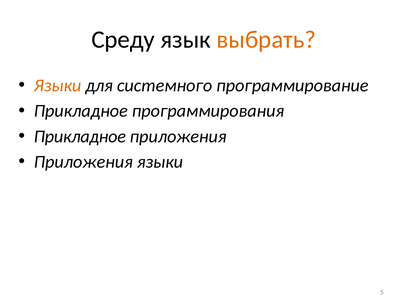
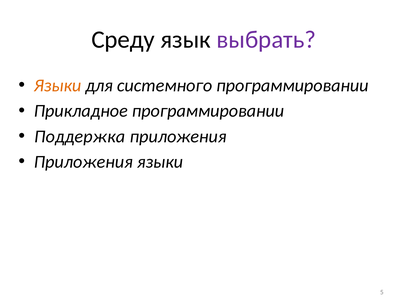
выбрать colour: orange -> purple (266, 39)
системного программирование: программирование -> программировании (292, 86)
Прикладное программирования: программирования -> программировании (208, 111)
Прикладное: Прикладное -> Поддержка (80, 136)
